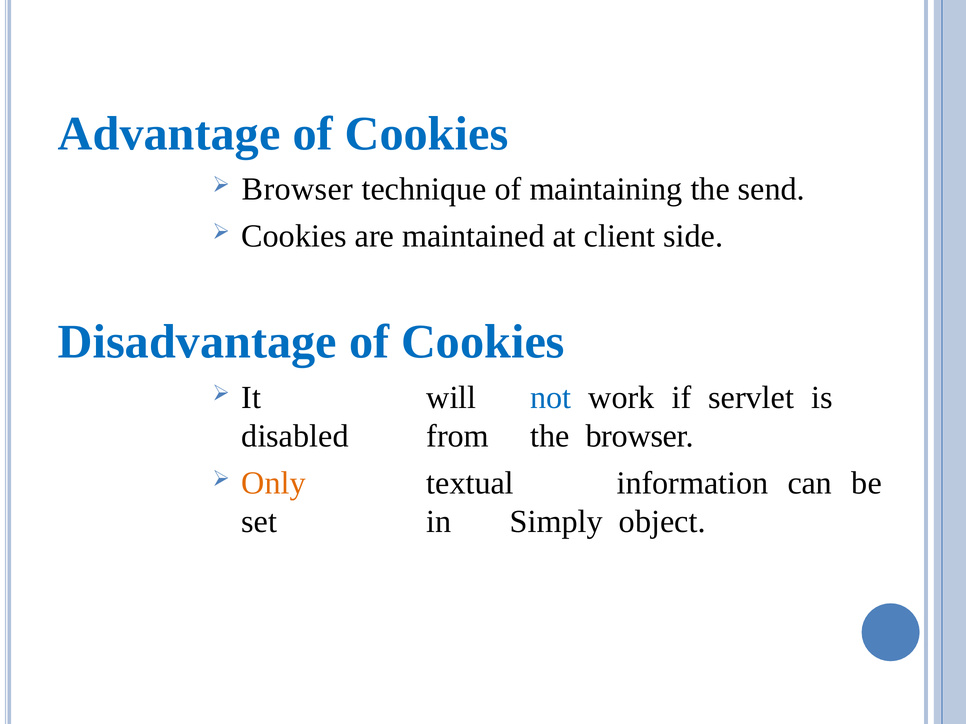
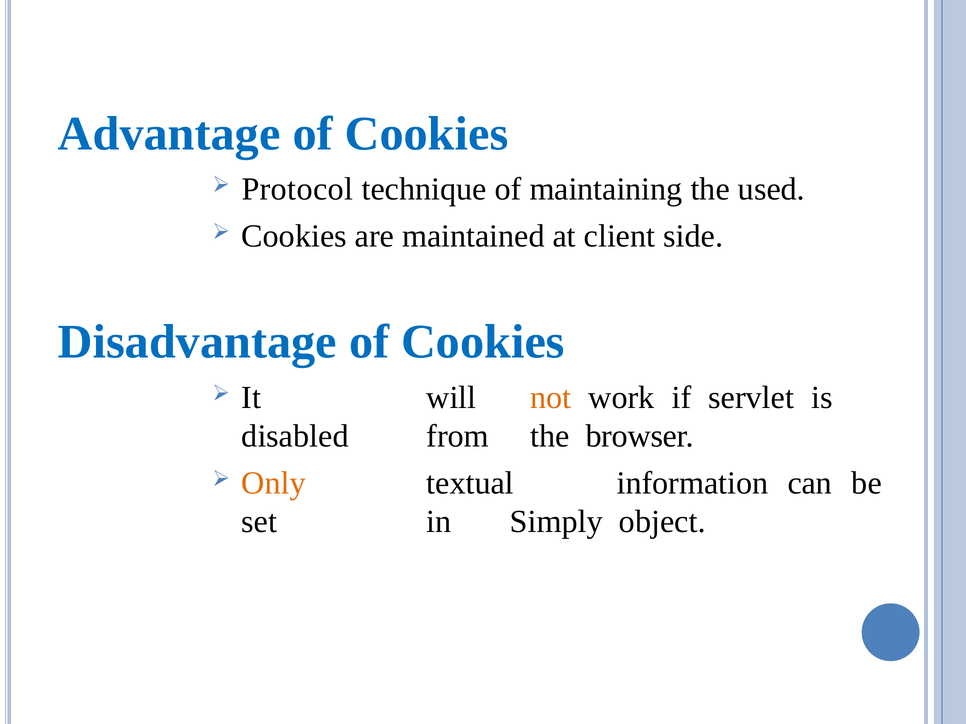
Browser: Browser -> Protocol (297, 189)
send: send -> used (771, 189)
not colour: blue -> orange (551, 398)
